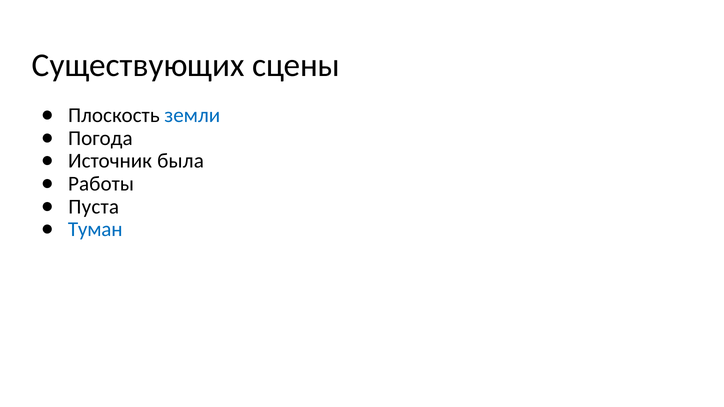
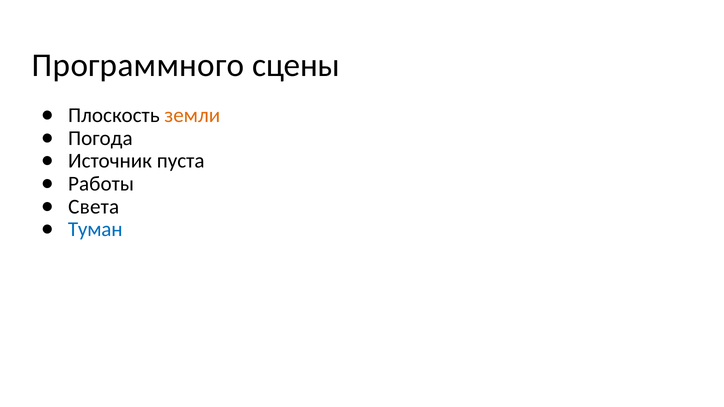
Существующих: Существующих -> Программного (138, 65)
земли colour: blue -> orange (192, 116)
была: была -> пуста (181, 161)
Пуста: Пуста -> Света (94, 207)
